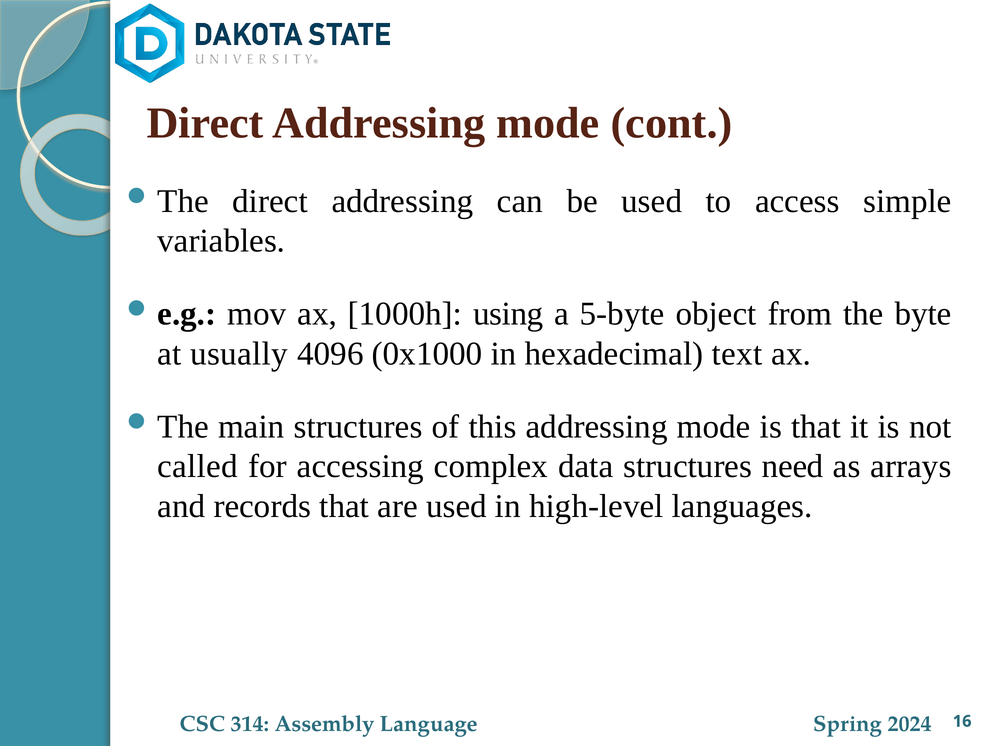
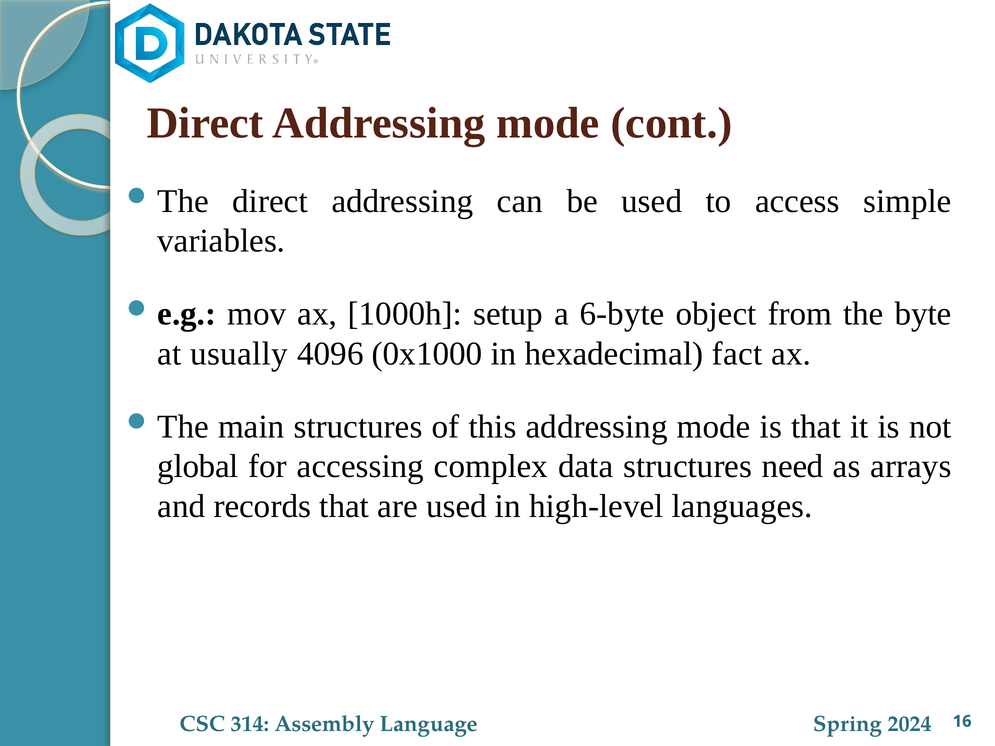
using: using -> setup (508, 314)
5-byte: 5-byte -> 6-byte (622, 314)
text: text -> fact (737, 354)
called: called -> global (198, 467)
